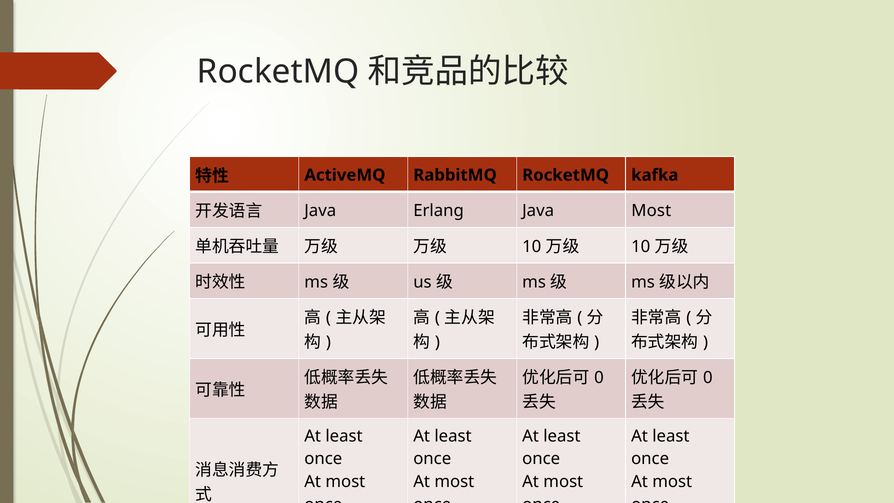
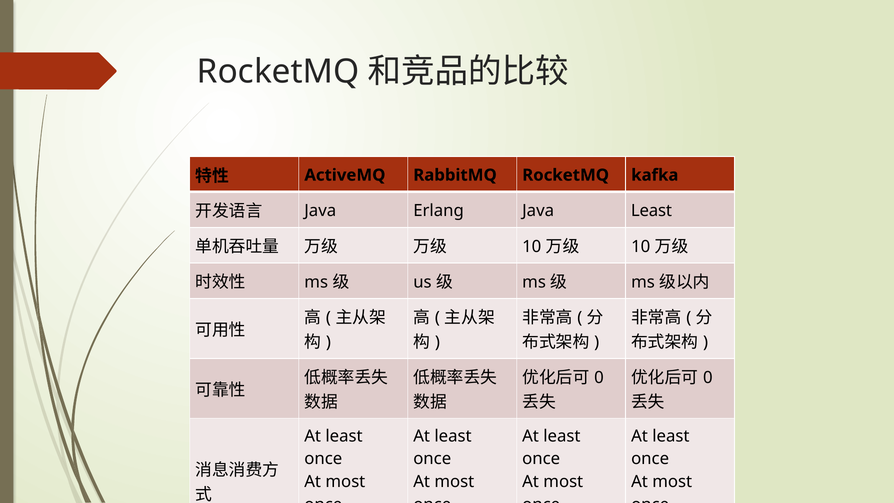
Java Most: Most -> Least (651, 211)
